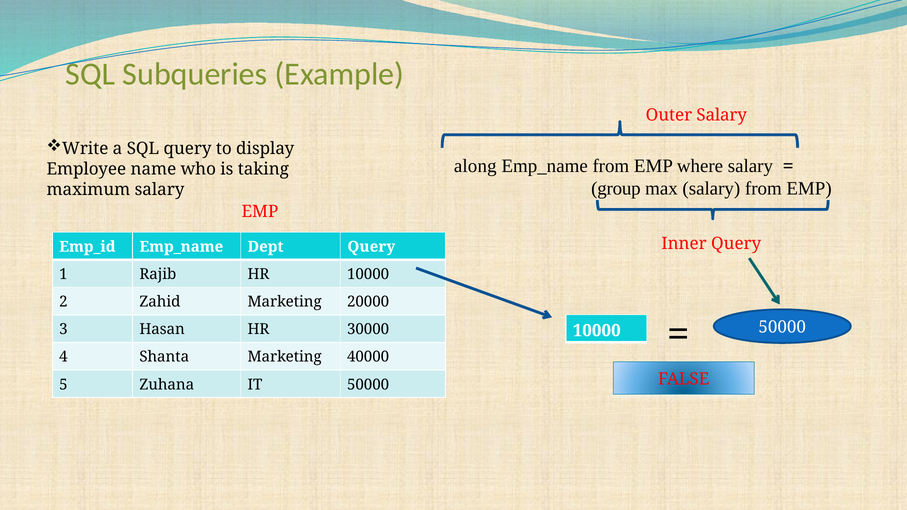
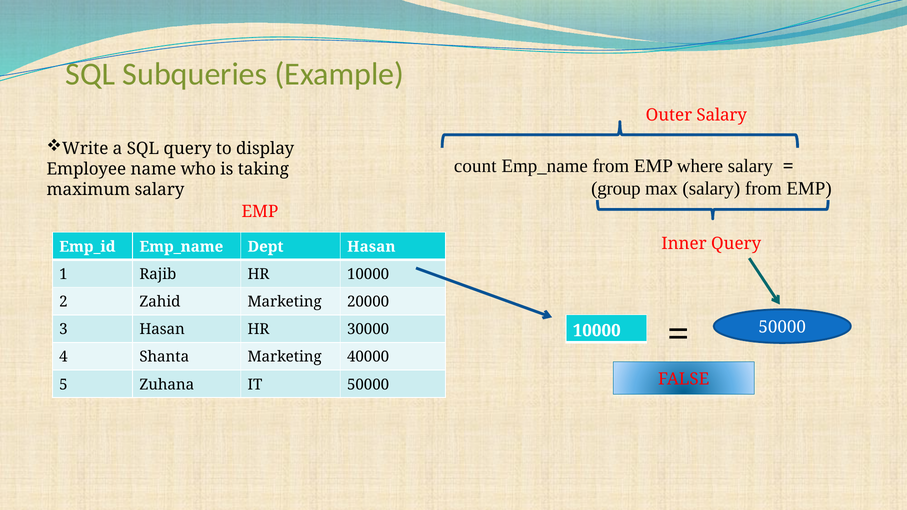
along: along -> count (475, 166)
Dept Query: Query -> Hasan (371, 247)
